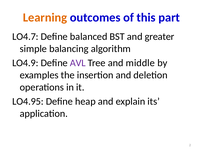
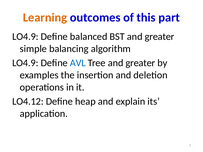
LO4.7: LO4.7 -> LO4.9 (25, 37)
AVL colour: purple -> blue (78, 63)
Tree and middle: middle -> greater (140, 63)
LO4.95: LO4.95 -> LO4.12 (28, 102)
